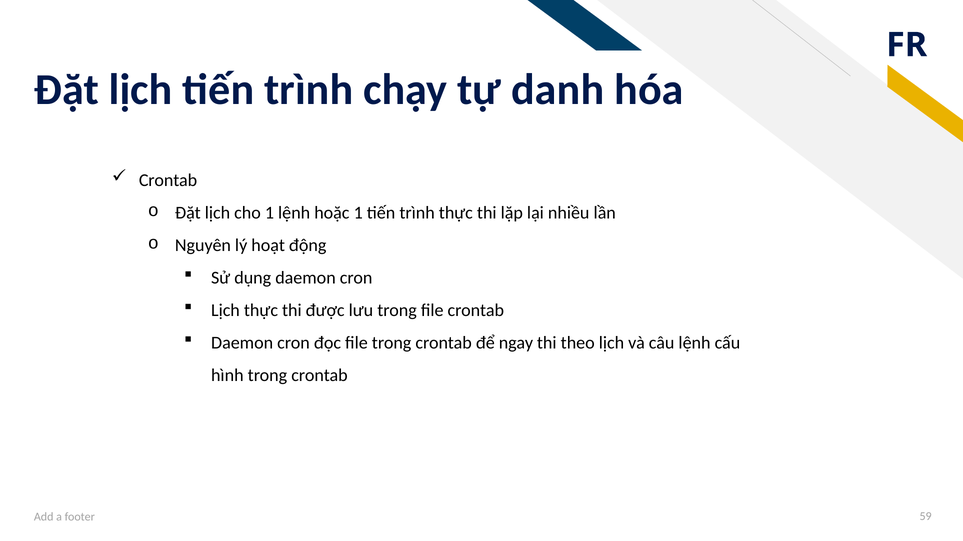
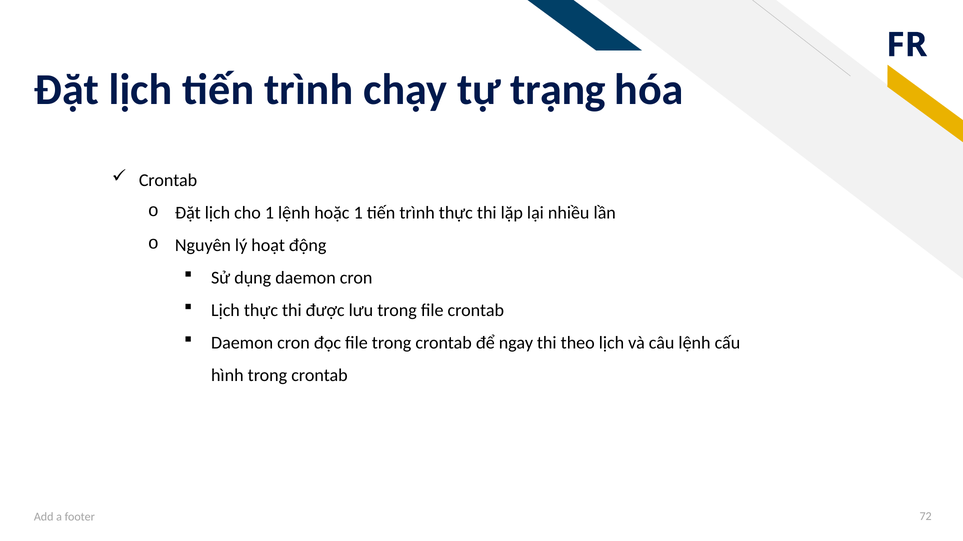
danh: danh -> trạng (558, 90)
59: 59 -> 72 (926, 517)
